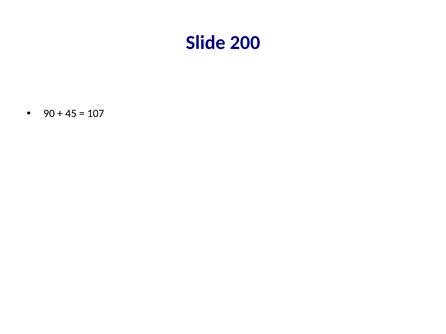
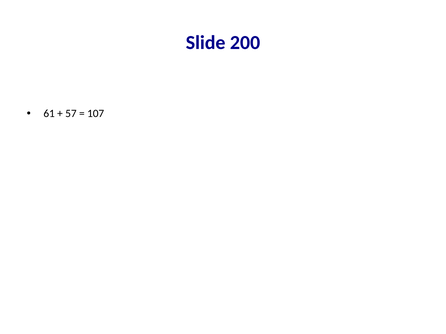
90: 90 -> 61 (49, 114)
45: 45 -> 57 (71, 114)
